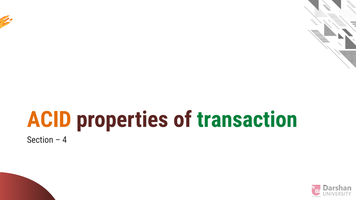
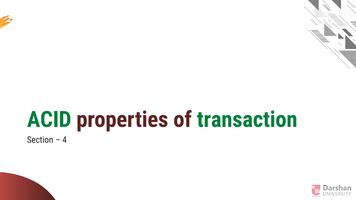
ACID colour: orange -> green (49, 120)
